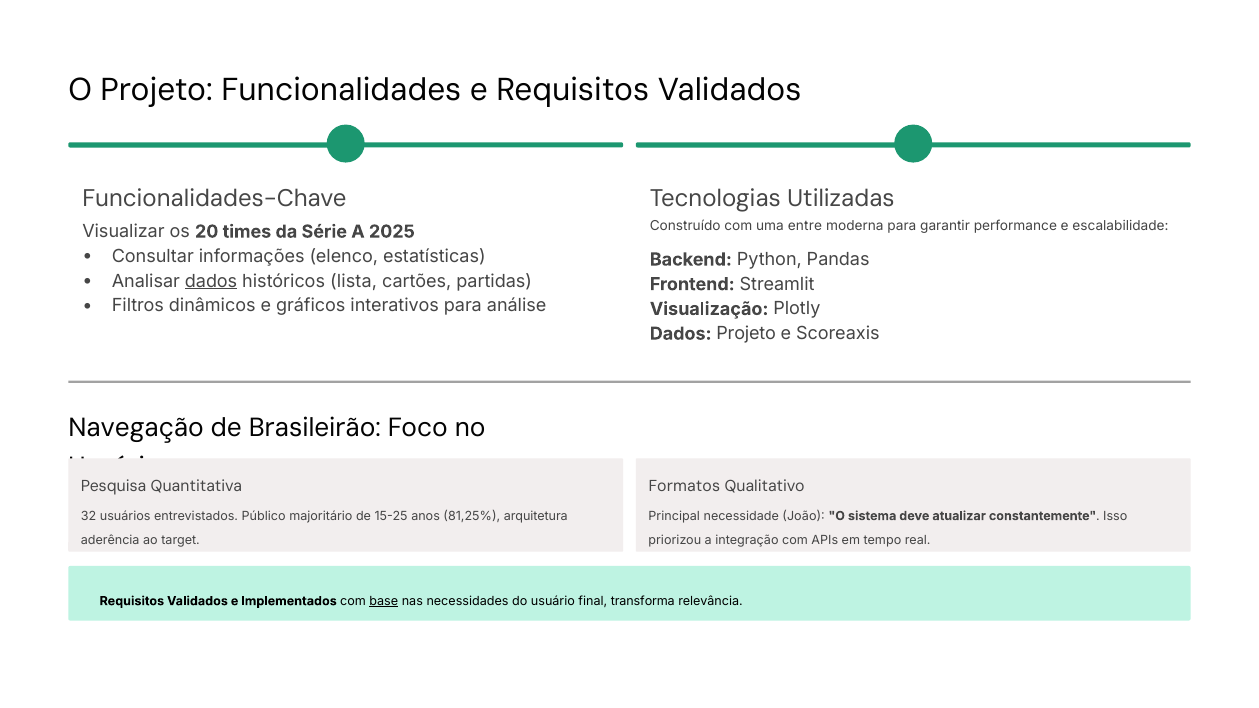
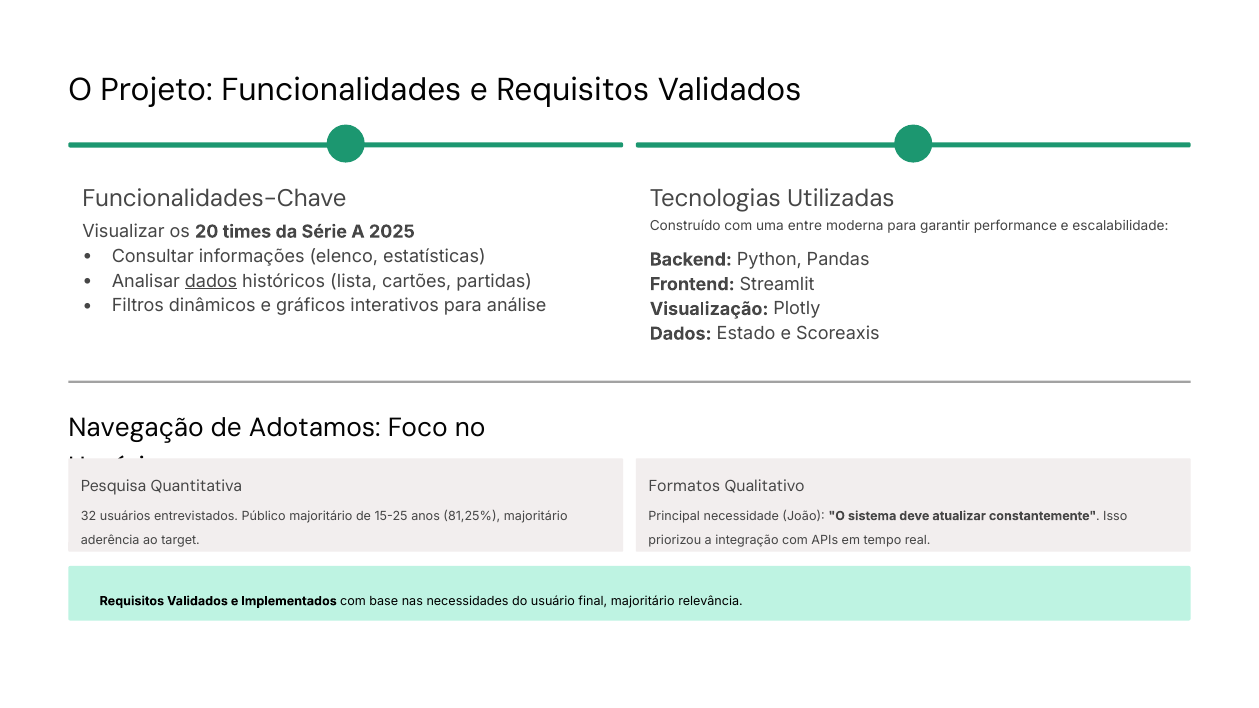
Dados Projeto: Projeto -> Estado (746, 334)
Brasileirão: Brasileirão -> Adotamos (315, 428)
81,25% arquitetura: arquitetura -> majoritário (536, 516)
base underline: present -> none (384, 601)
final transforma: transforma -> majoritário (643, 601)
